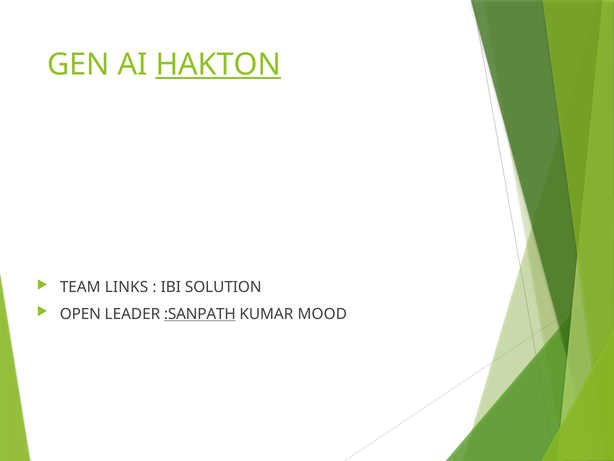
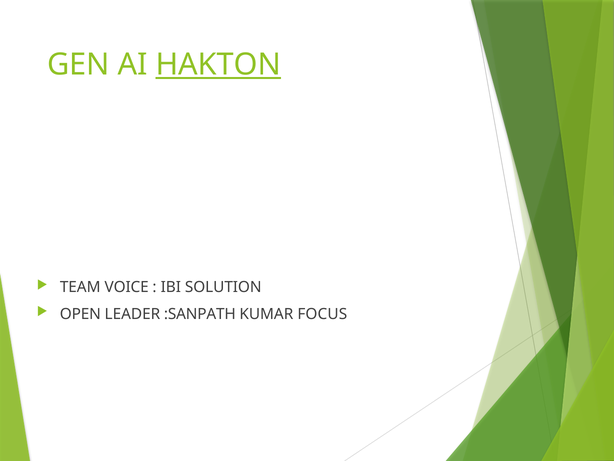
LINKS: LINKS -> VOICE (127, 287)
:SANPATH underline: present -> none (200, 314)
MOOD: MOOD -> FOCUS (322, 314)
